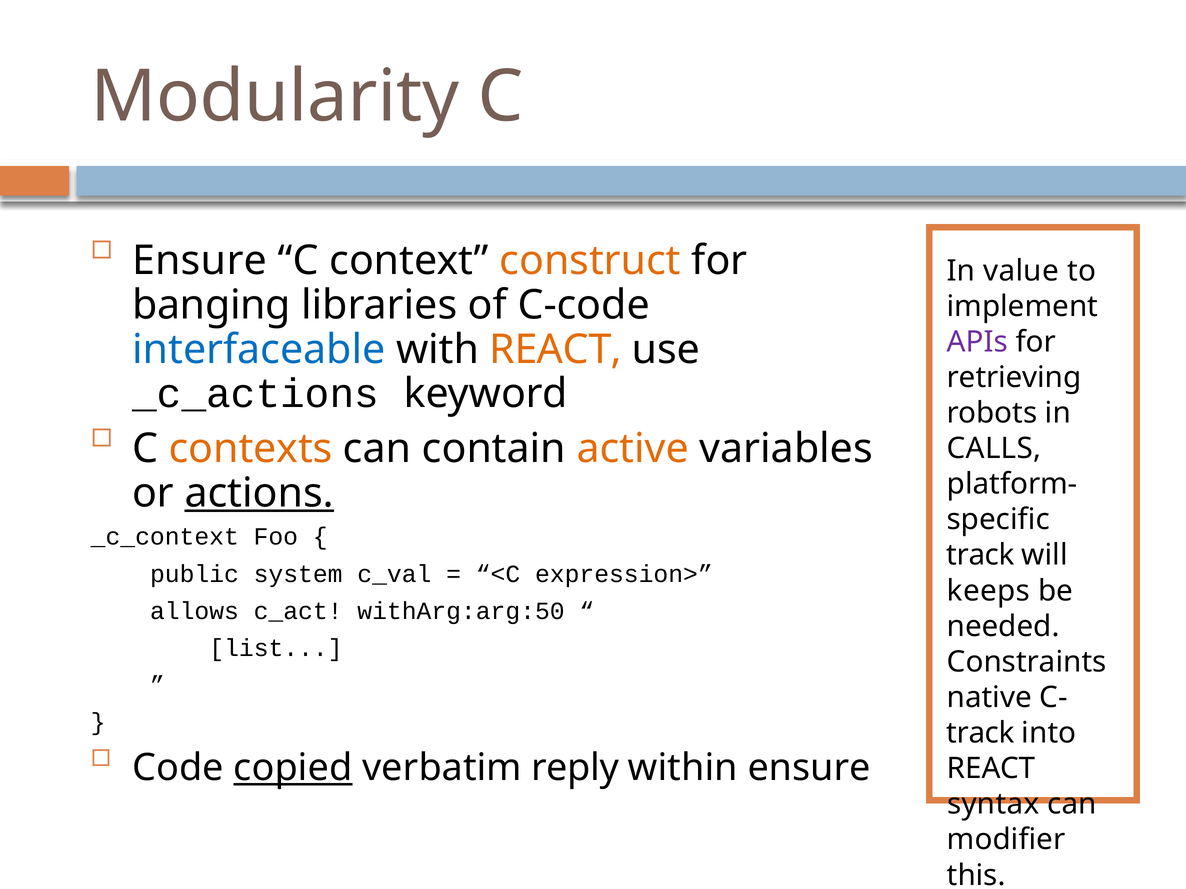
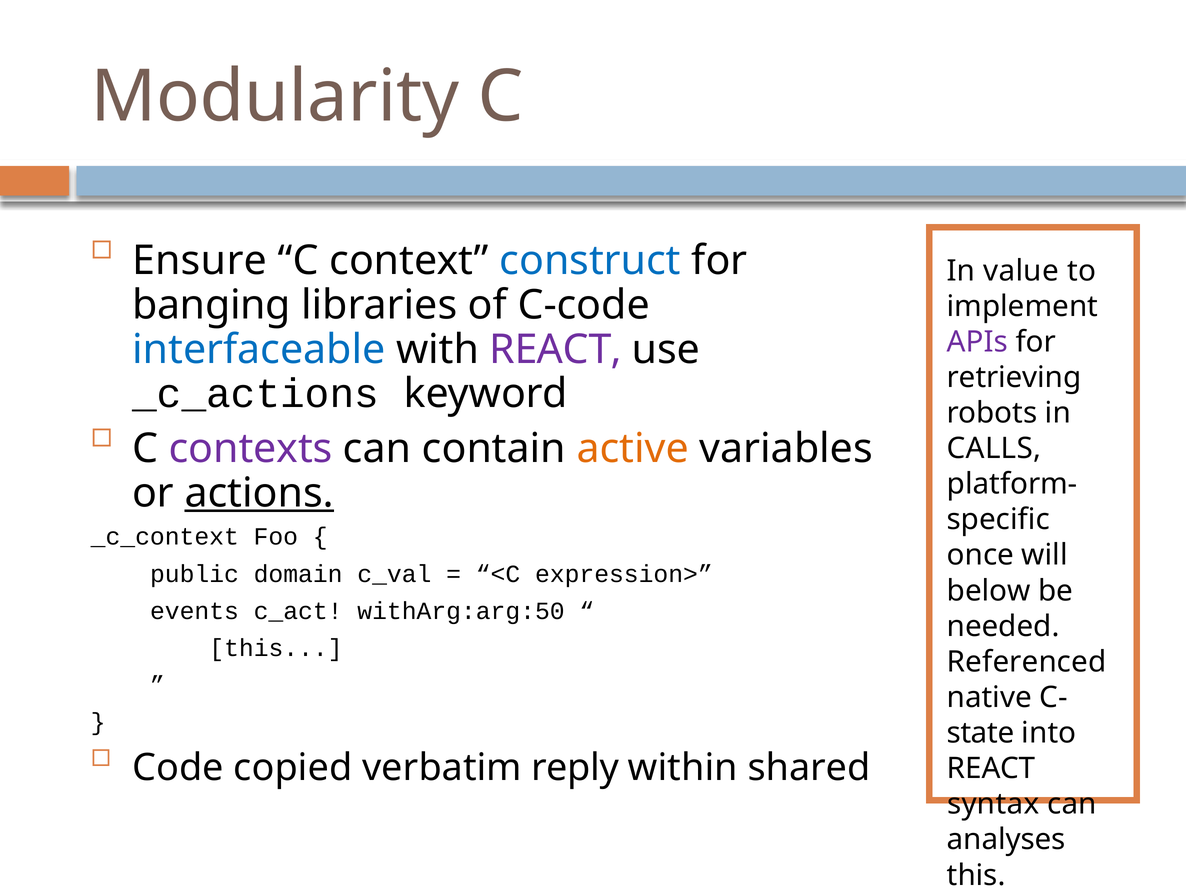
construct colour: orange -> blue (590, 261)
REACT colour: orange -> purple (556, 350)
contexts colour: orange -> purple (251, 449)
track: track -> once (980, 556)
system: system -> domain (298, 574)
keeps: keeps -> below (989, 591)
allows: allows -> events (194, 611)
list: list -> this (276, 648)
Constraints: Constraints -> Referenced (1027, 662)
track: track -> state (981, 733)
copied underline: present -> none (293, 768)
within ensure: ensure -> shared (809, 768)
modifier: modifier -> analyses (1006, 840)
